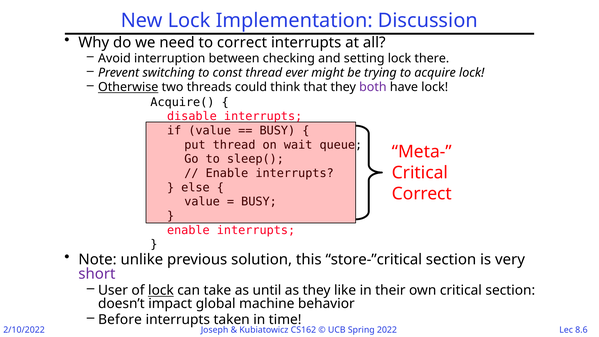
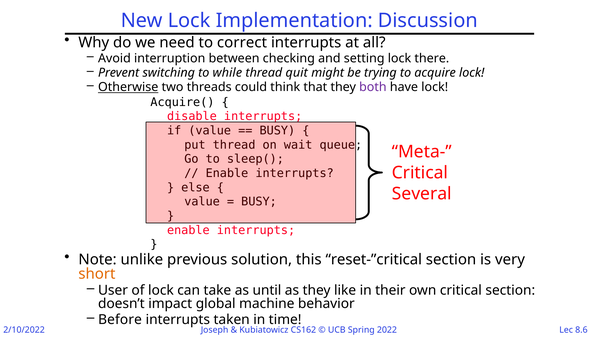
const: const -> while (227, 73)
ever: ever -> quit (297, 73)
Correct: Correct -> Several (422, 194)
store-”critical: store-”critical -> reset-”critical (374, 259)
short colour: purple -> orange (97, 274)
lock underline: present -> none (161, 290)
